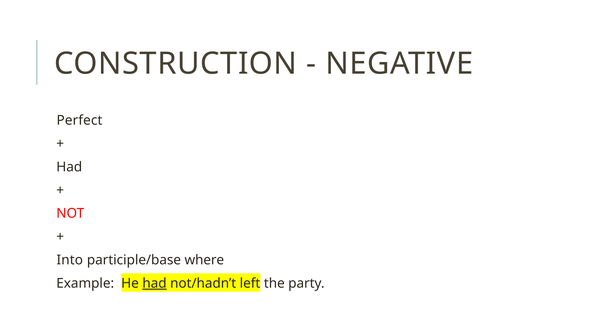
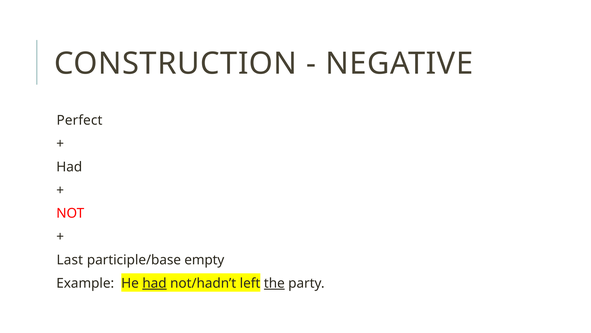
Into: Into -> Last (70, 260)
where: where -> empty (204, 260)
the underline: none -> present (274, 283)
